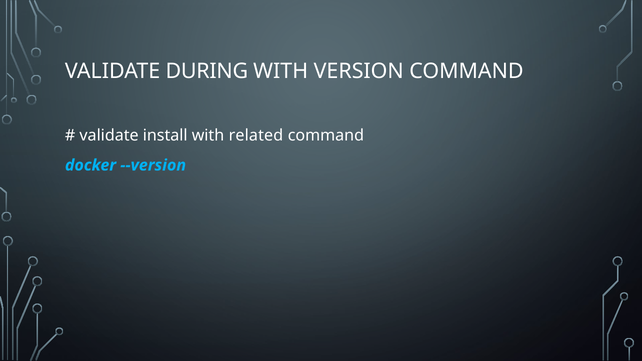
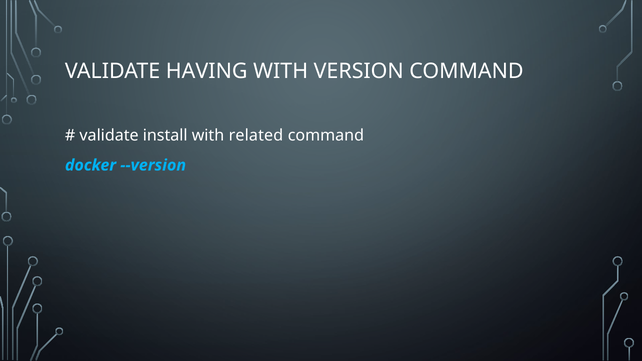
DURING: DURING -> HAVING (207, 71)
